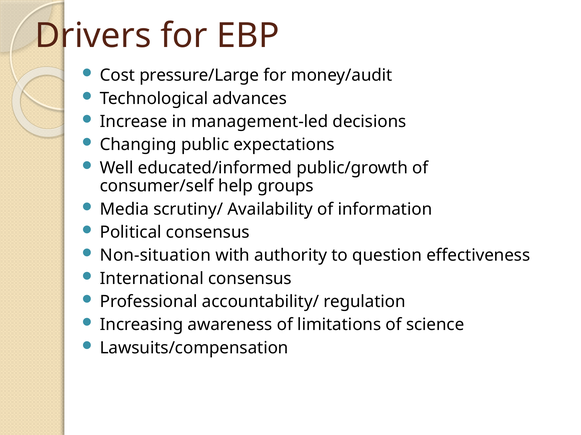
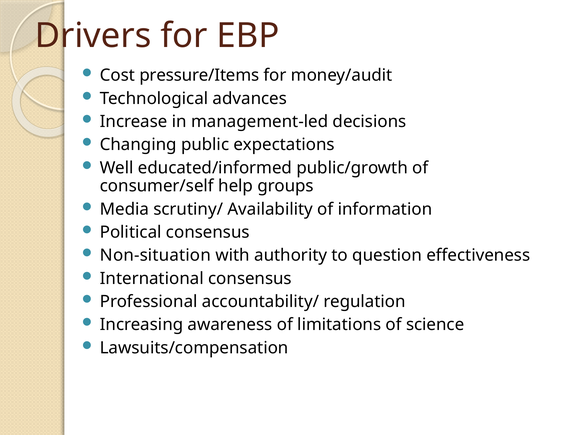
pressure/Large: pressure/Large -> pressure/Items (199, 75)
